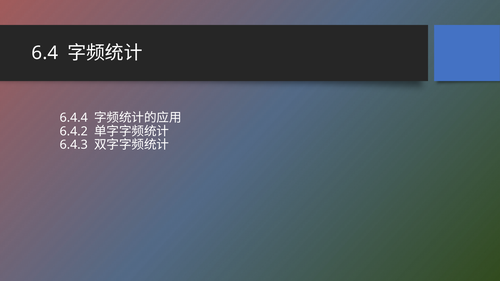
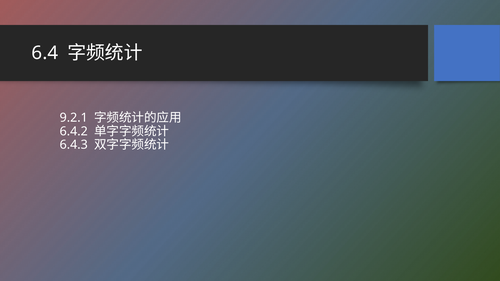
6.4.4: 6.4.4 -> 9.2.1 (74, 118)
